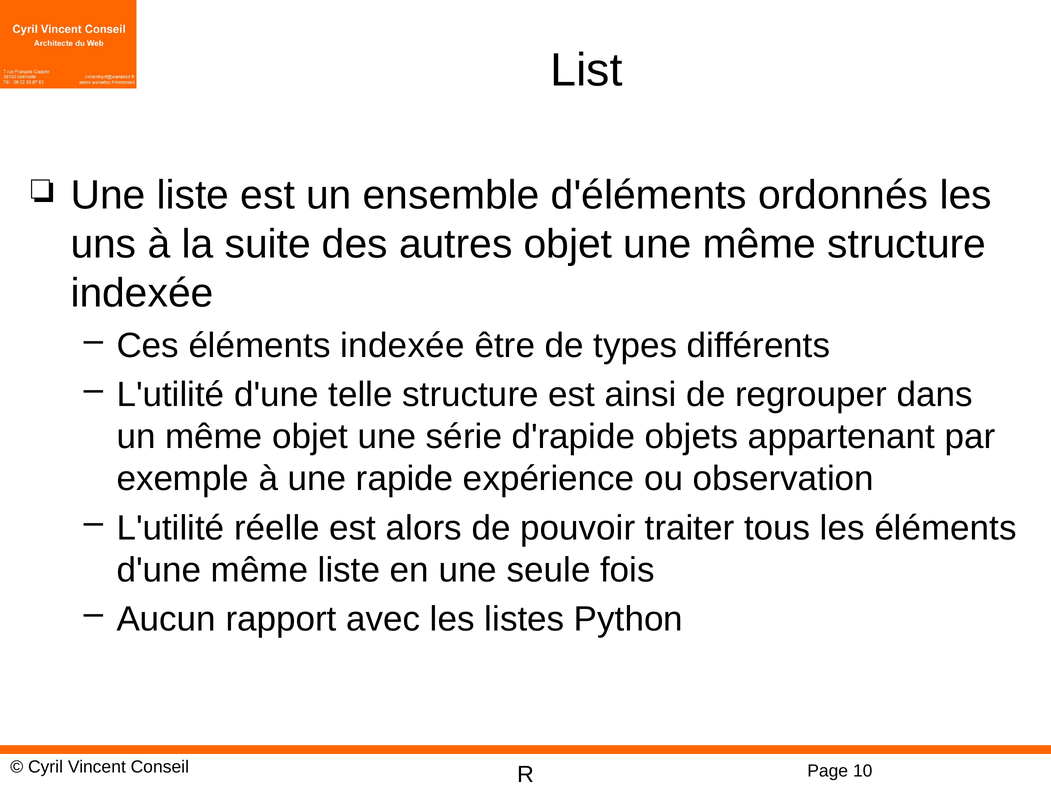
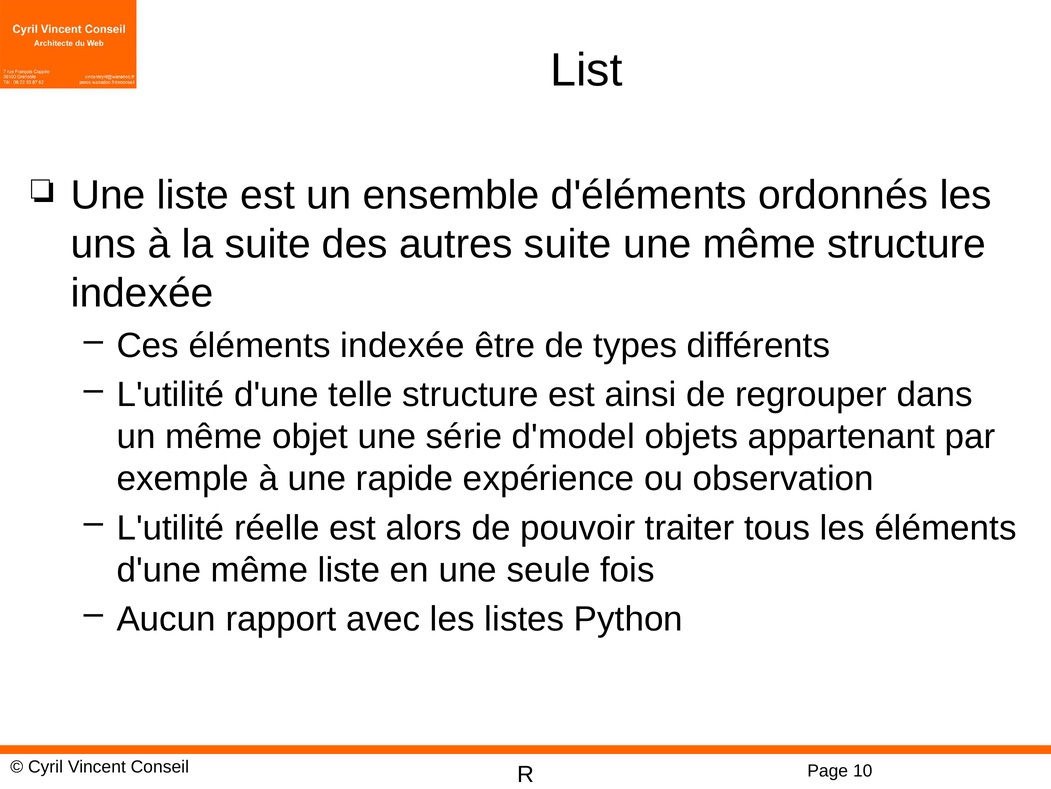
autres objet: objet -> suite (568, 244)
d'rapide: d'rapide -> d'model (573, 436)
